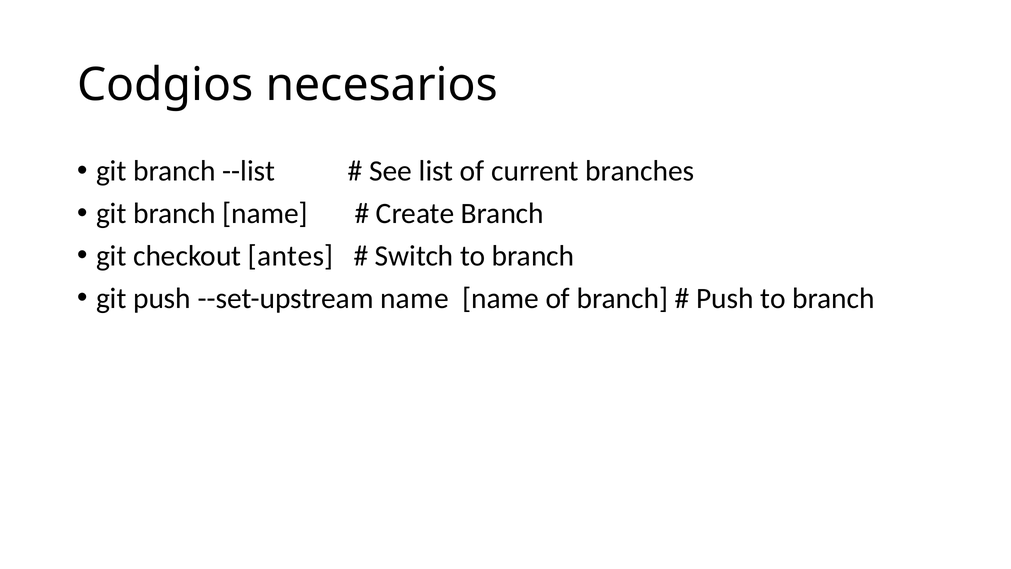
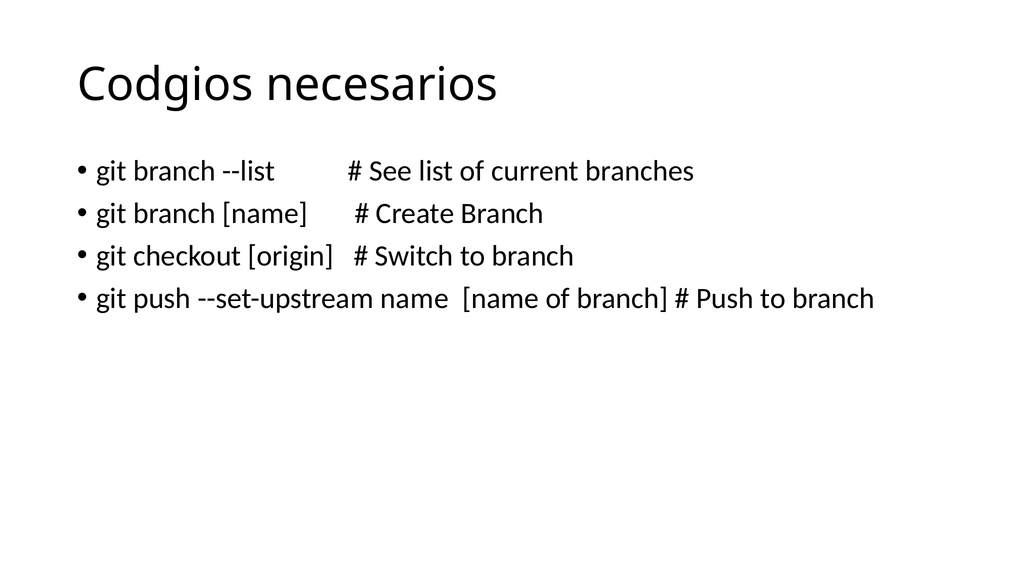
antes: antes -> origin (291, 256)
